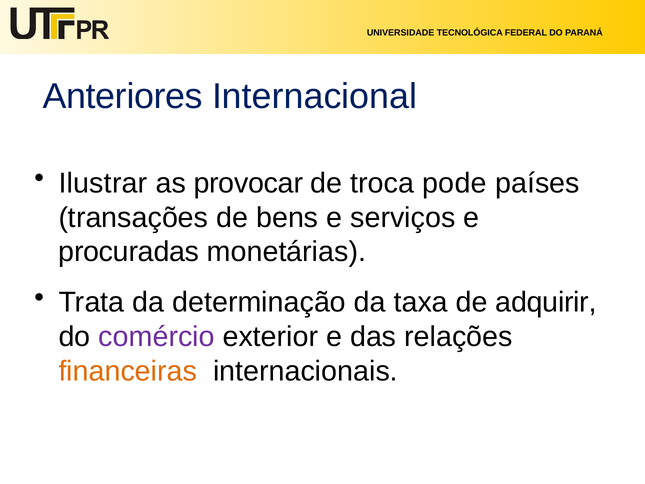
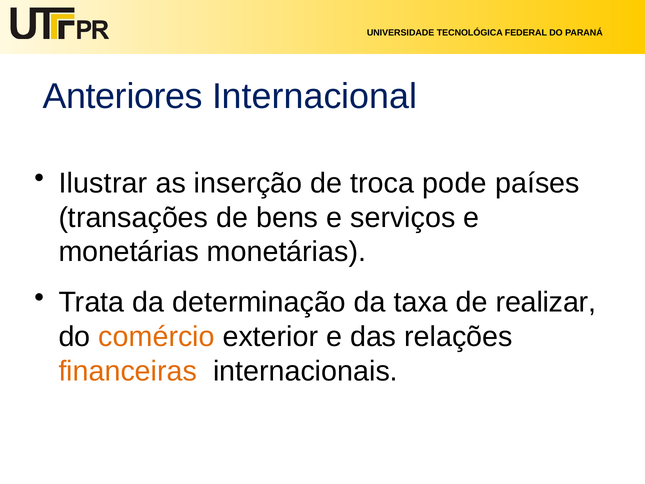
provocar: provocar -> inserção (248, 183)
procuradas: procuradas -> monetárias (129, 252)
adquirir: adquirir -> realizar (546, 302)
comércio colour: purple -> orange (157, 337)
